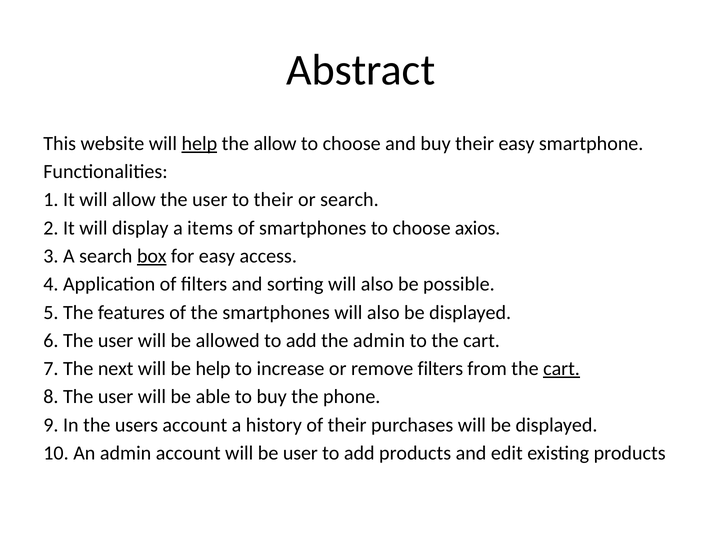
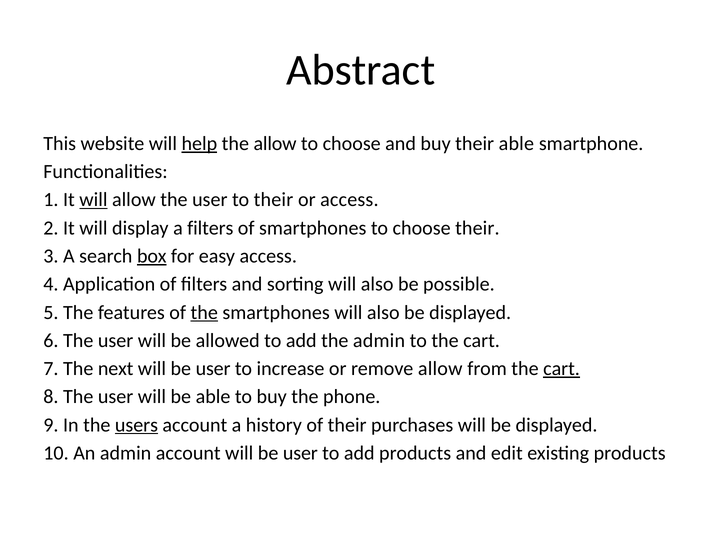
their easy: easy -> able (516, 143)
will underline: none -> present (93, 200)
or search: search -> access (349, 200)
a items: items -> filters (210, 228)
choose axios: axios -> their (477, 228)
the underline: none -> present (204, 312)
help: help -> user (213, 368)
remove filters: filters -> allow (440, 368)
users underline: none -> present (136, 425)
